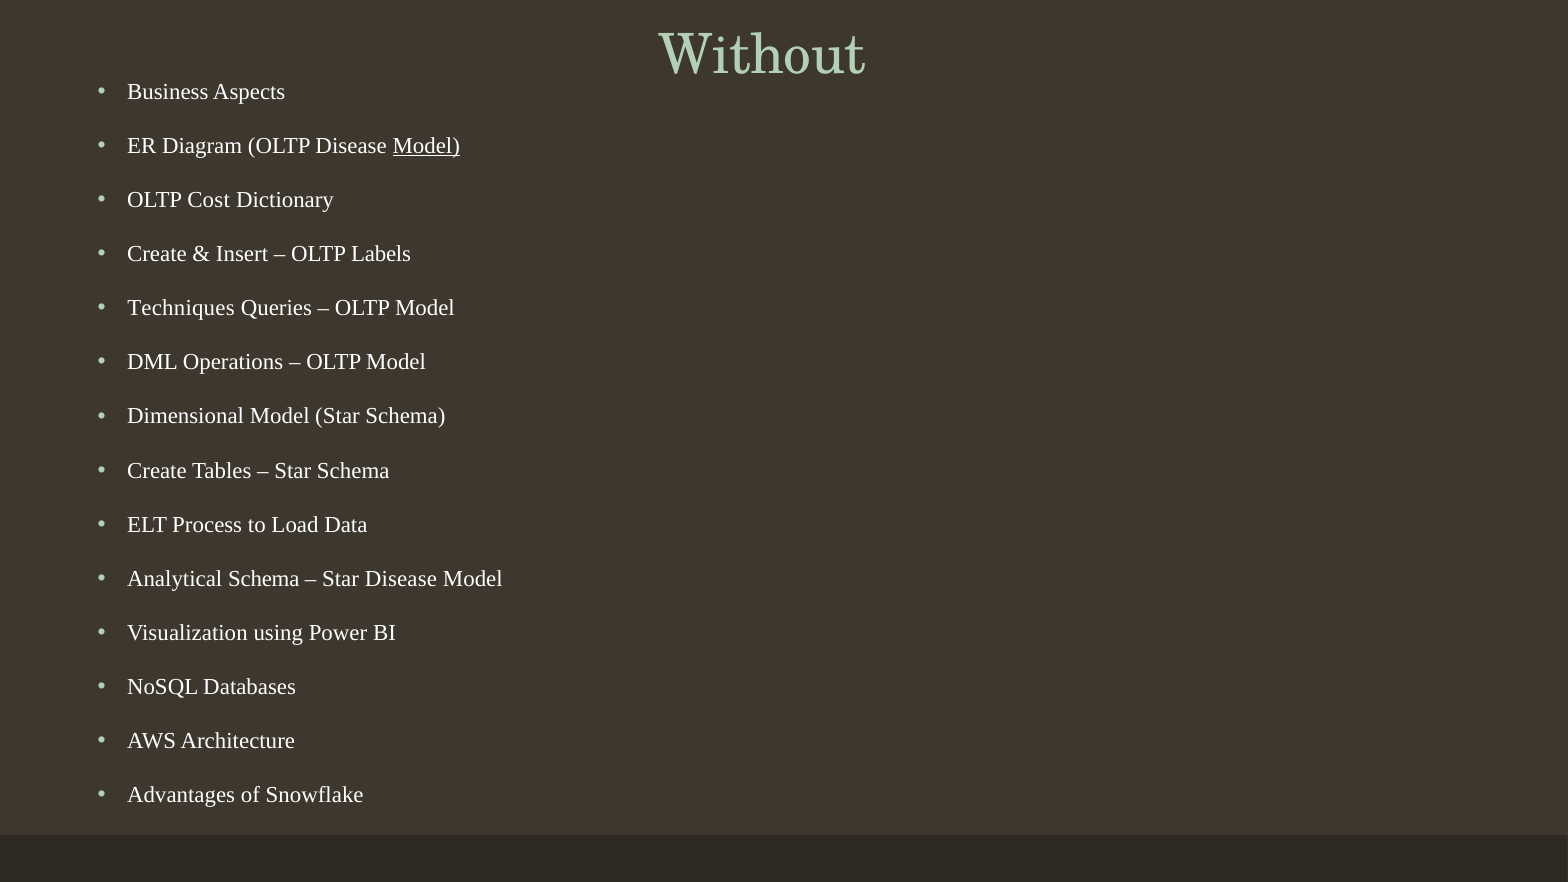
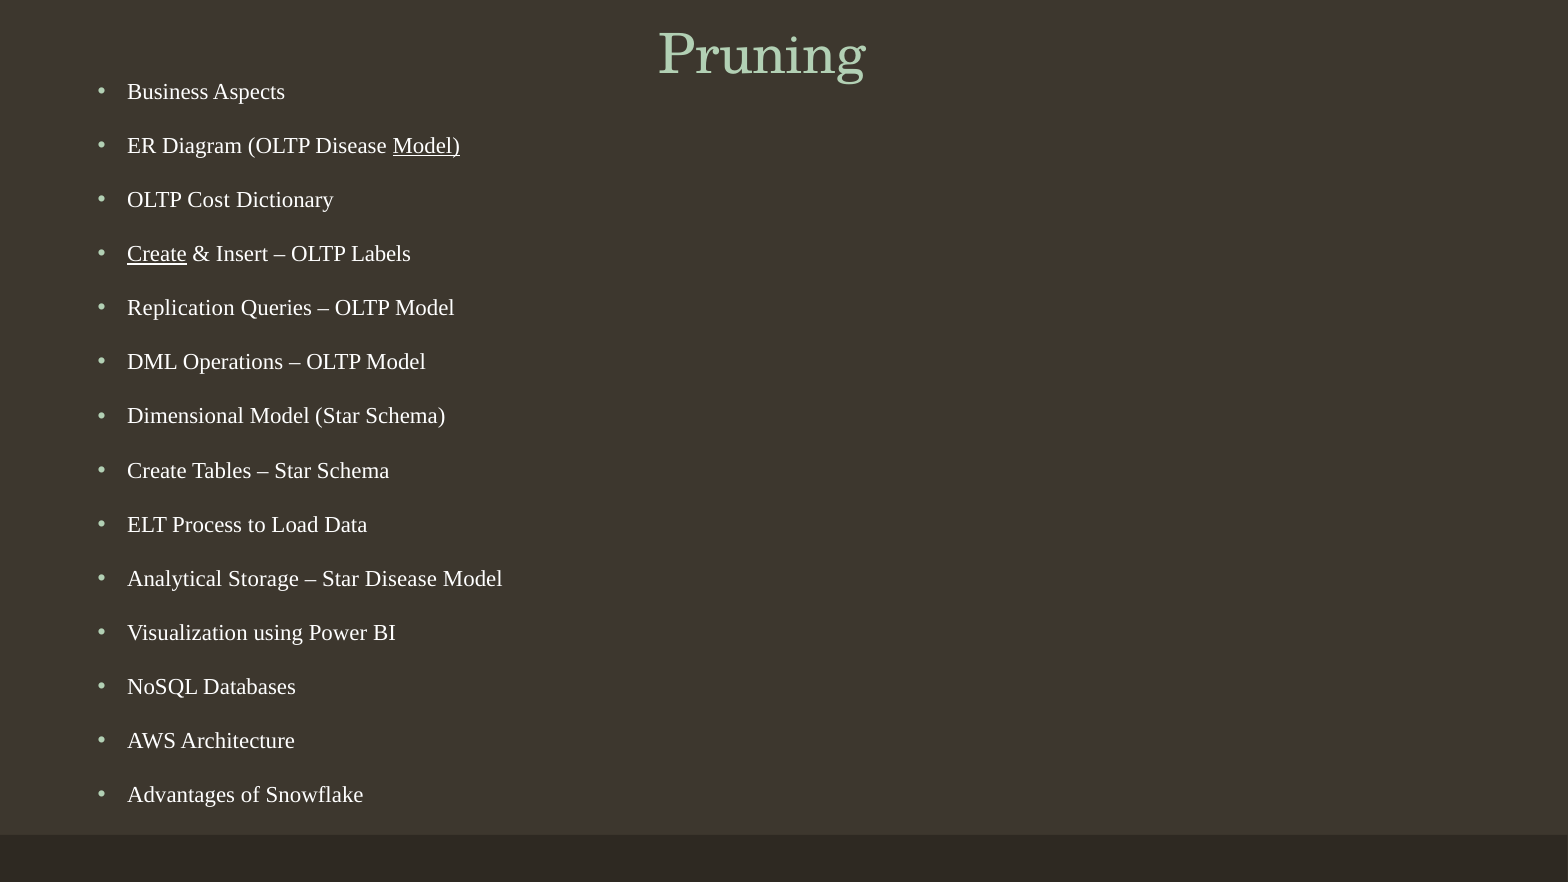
Without: Without -> Pruning (762, 55)
Create underline: none -> present (157, 254)
Techniques: Techniques -> Replication (181, 308)
Analytical Schema: Schema -> Storage (264, 579)
